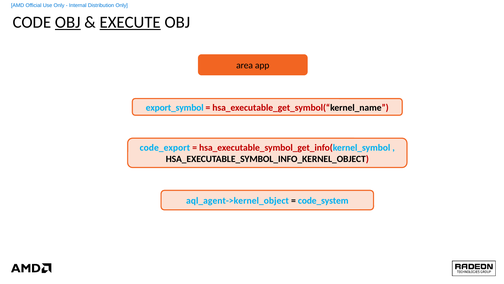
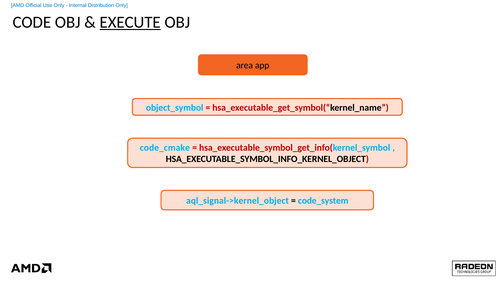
OBJ underline: present -> none (68, 22)
export_symbol: export_symbol -> object_symbol (175, 107)
code_export: code_export -> code_cmake (165, 148)
aql_agent->kernel_object: aql_agent->kernel_object -> aql_signal->kernel_object (237, 200)
